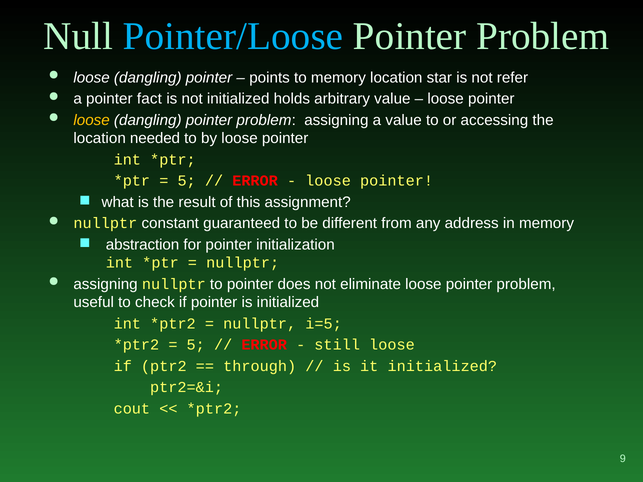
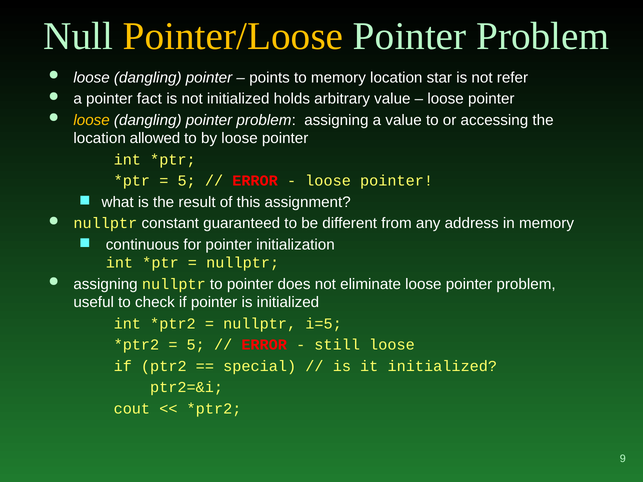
Pointer/Loose colour: light blue -> yellow (233, 36)
needed: needed -> allowed (155, 138)
abstraction: abstraction -> continuous (142, 245)
through: through -> special (260, 366)
